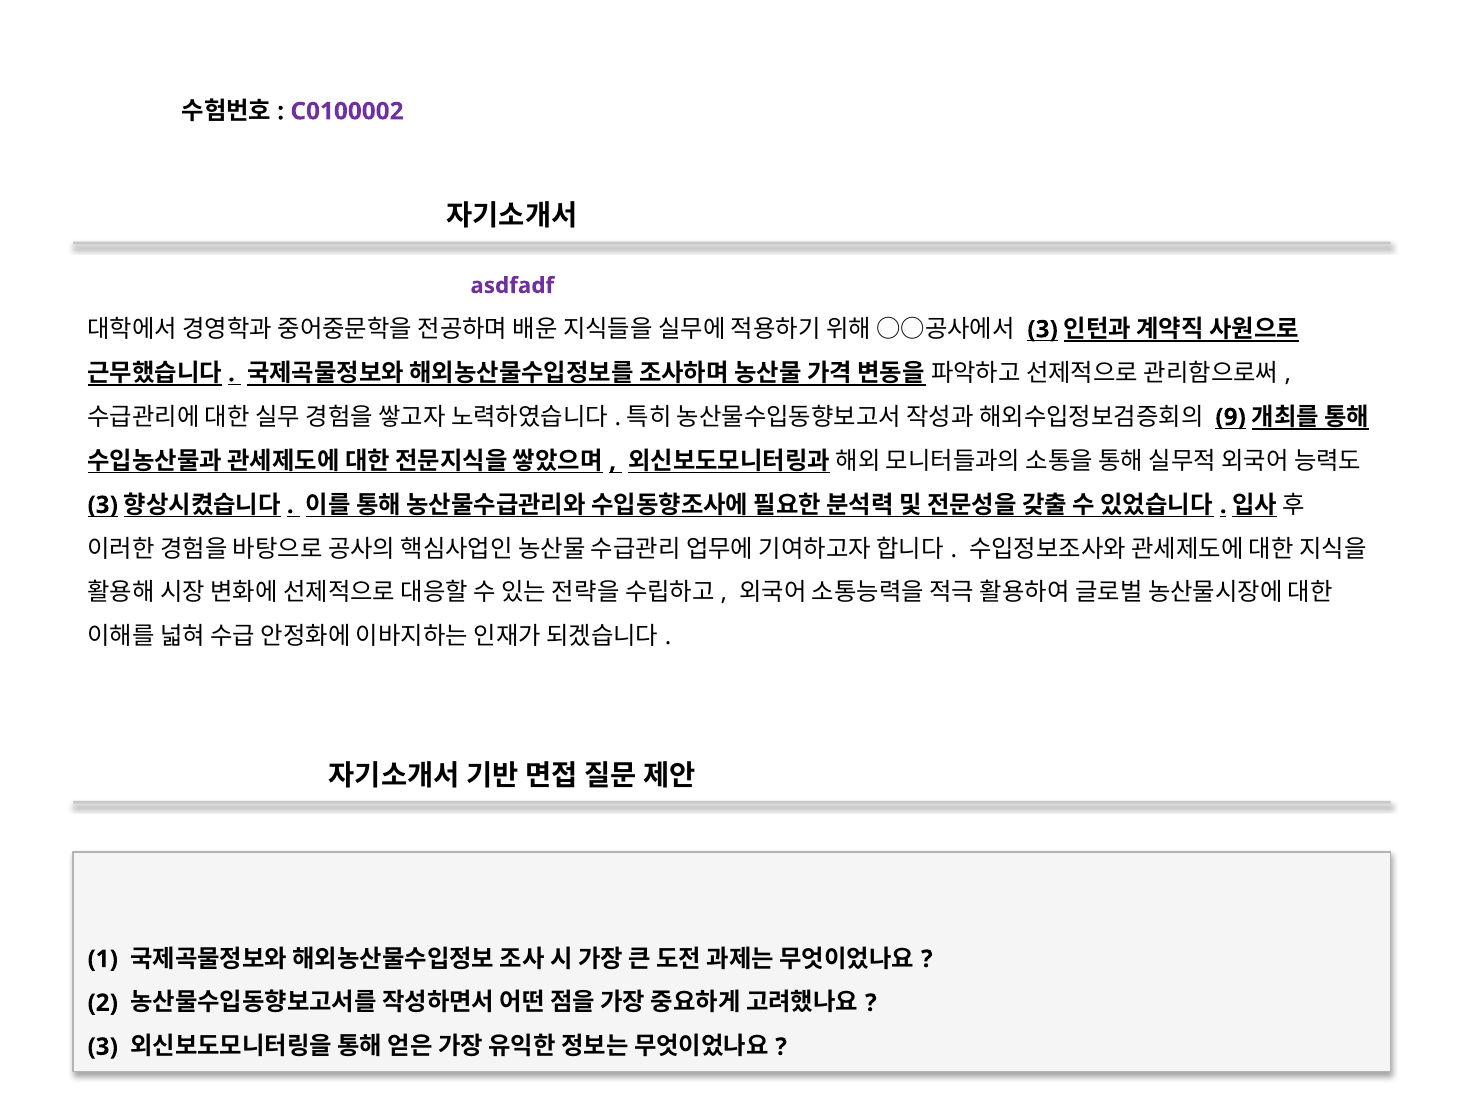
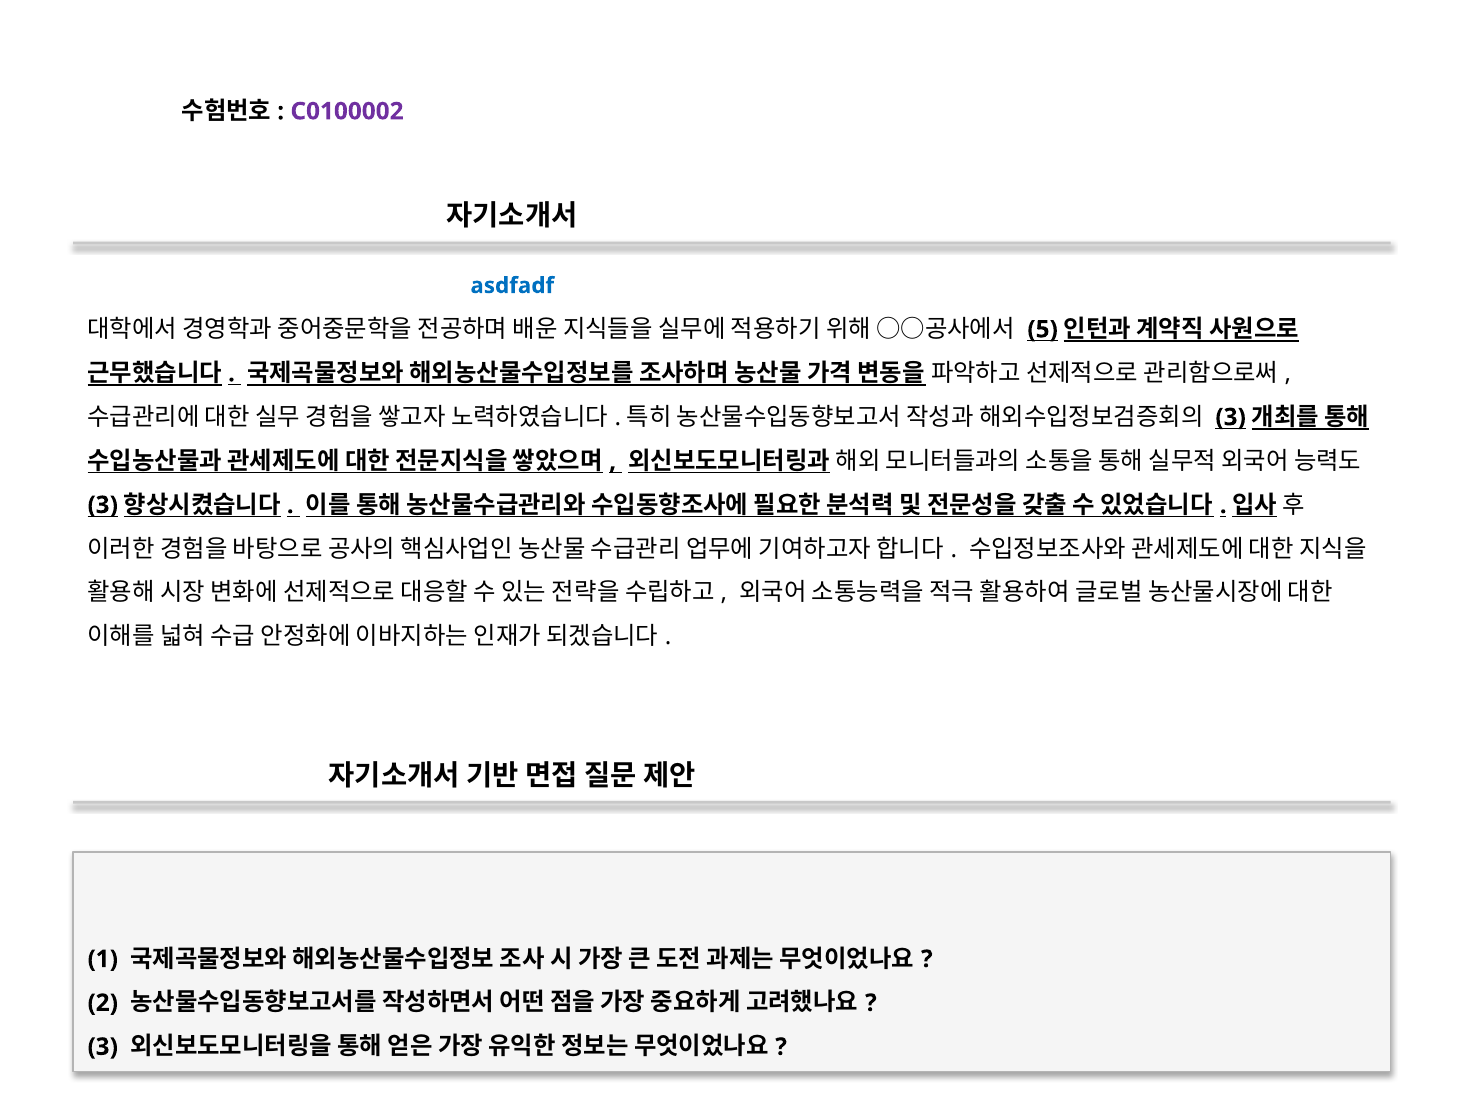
asdfadf colour: purple -> blue (512, 286)
3: 3 -> 5 (1043, 329)
9: 9 -> 3 (1231, 417)
